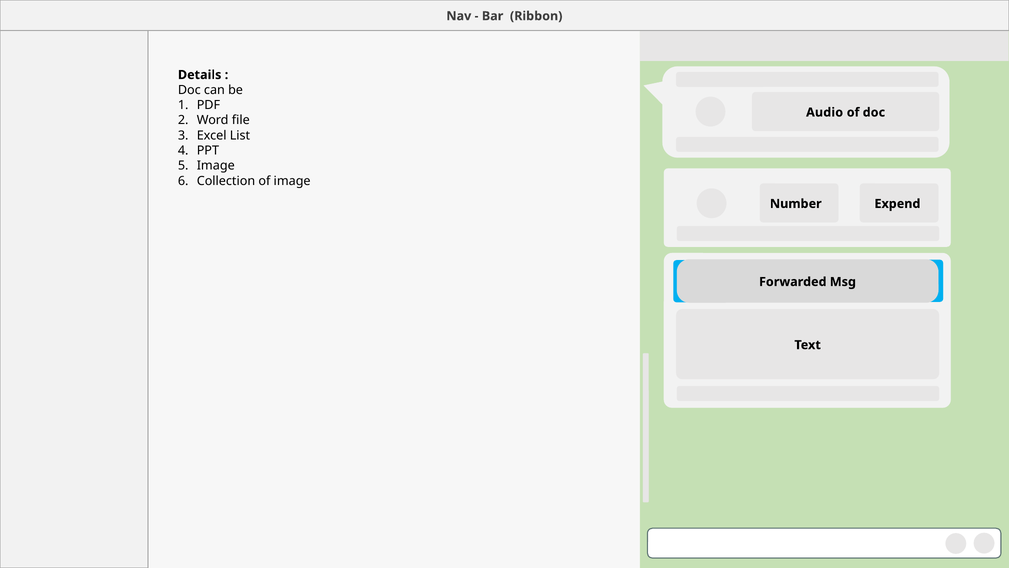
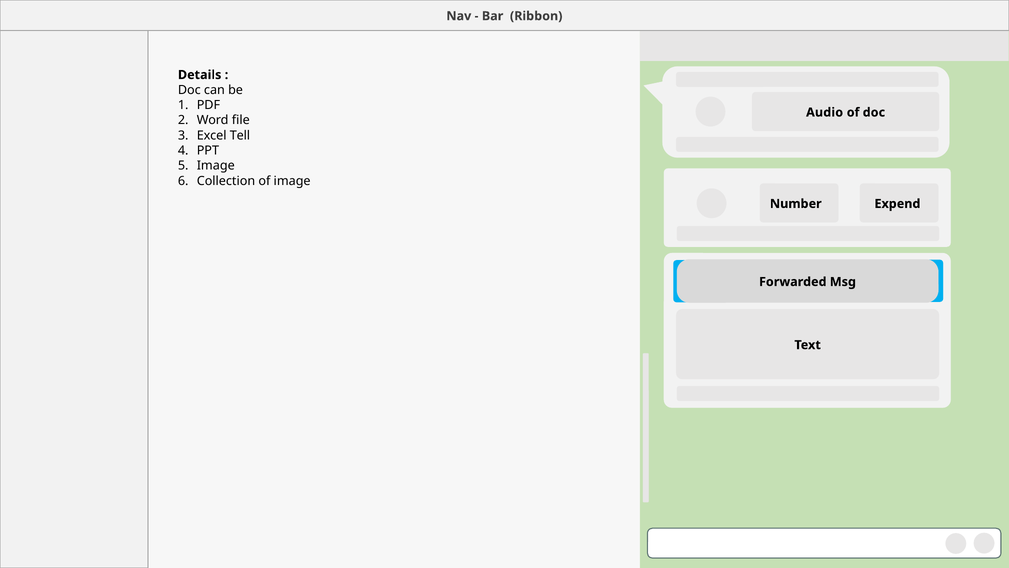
List: List -> Tell (240, 135)
